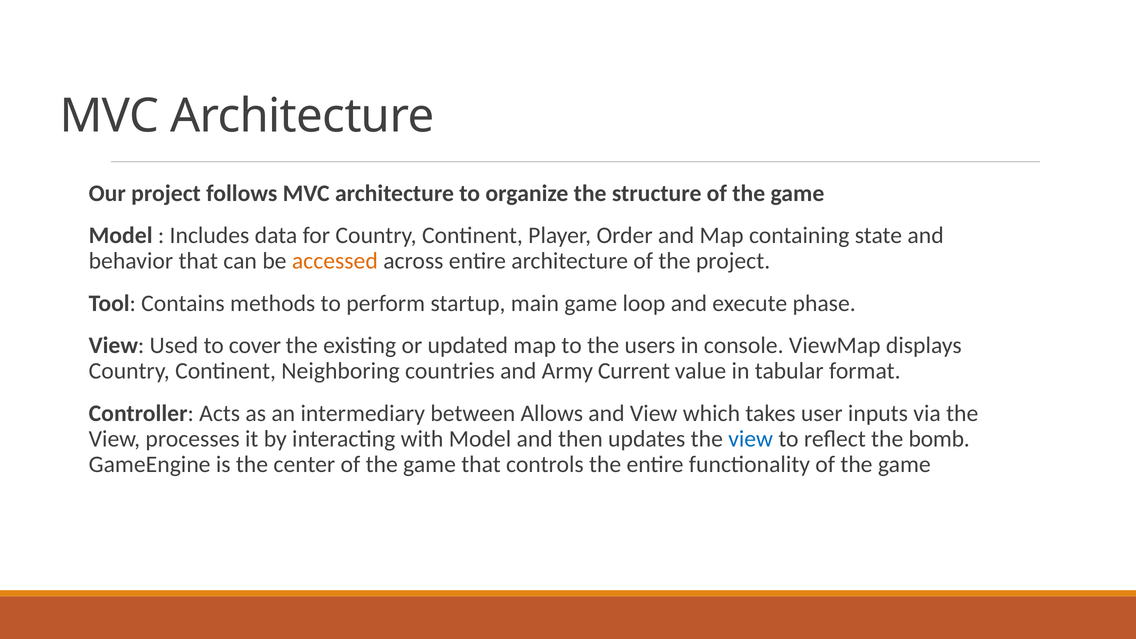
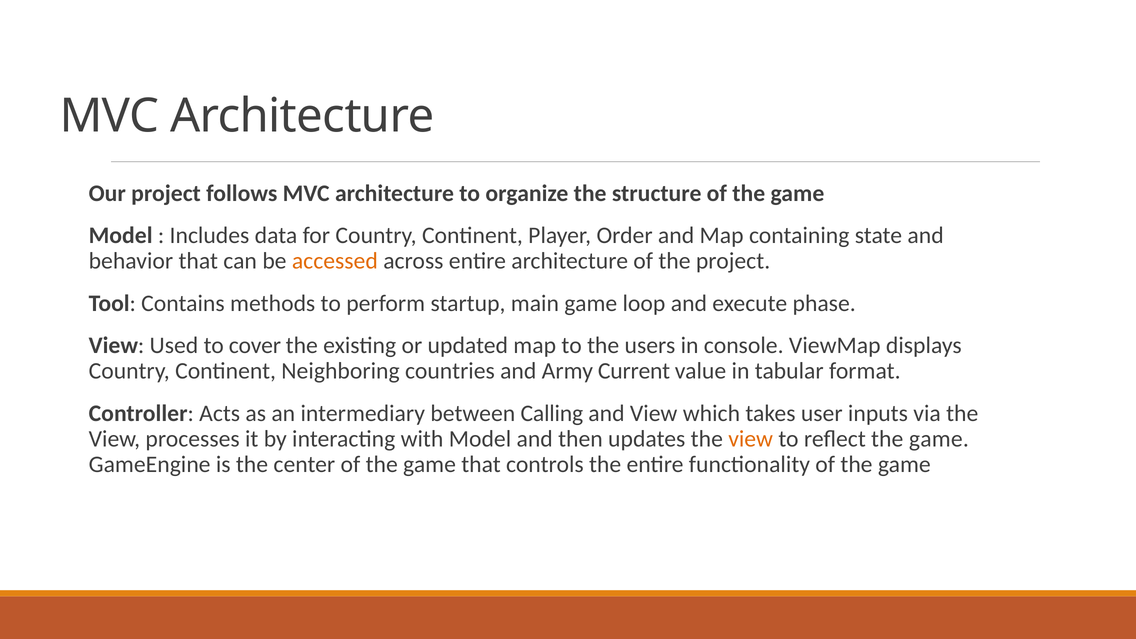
Allows: Allows -> Calling (552, 413)
view colour: blue -> orange (751, 439)
reflect the bomb: bomb -> game (939, 439)
